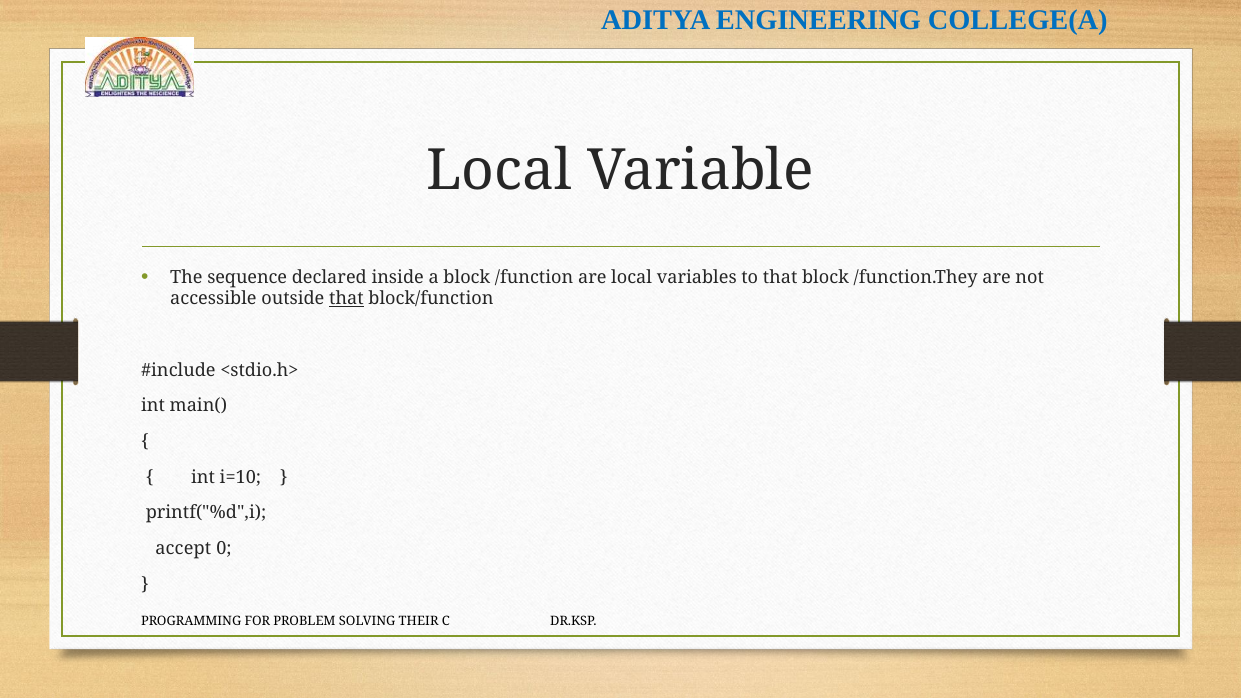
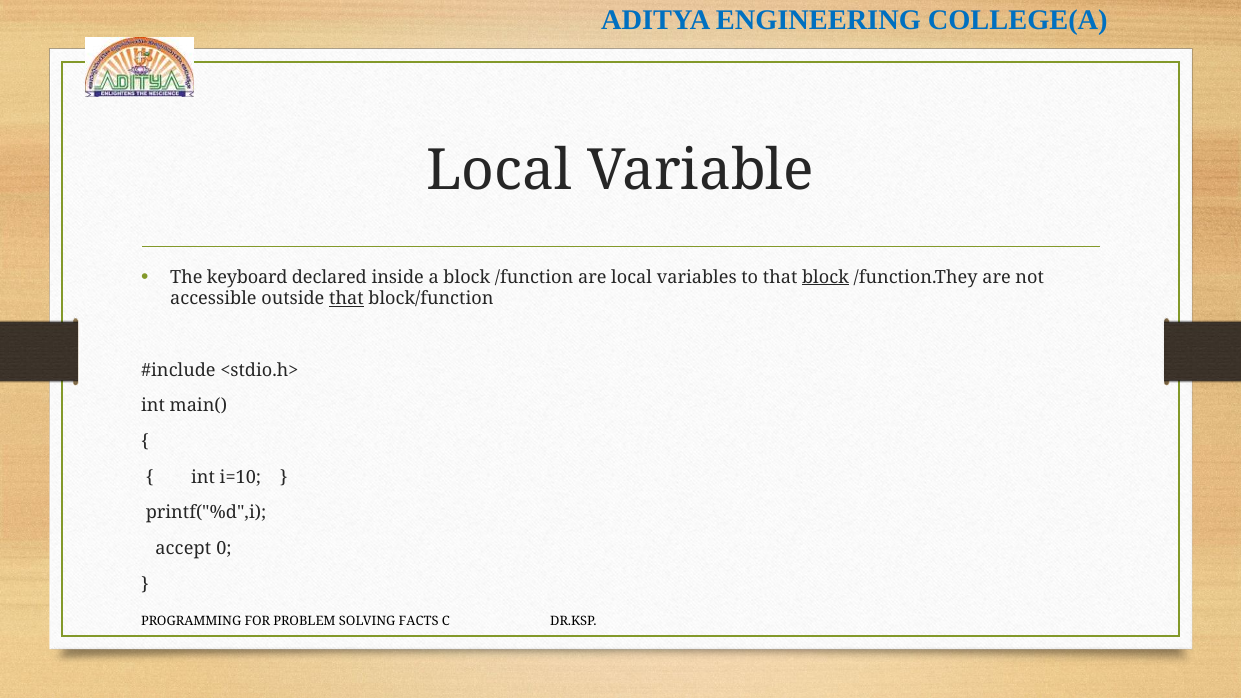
sequence: sequence -> keyboard (247, 277)
block underline: none -> present (825, 277)
THEIR: THEIR -> FACTS (419, 622)
